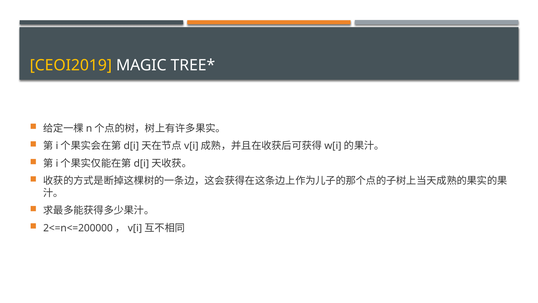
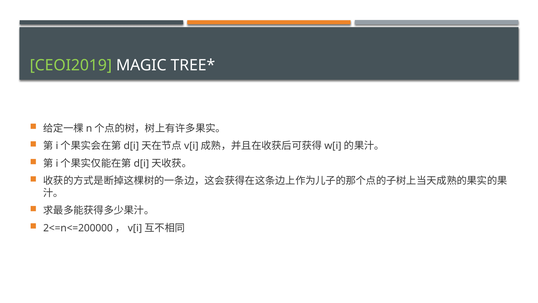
CEOI2019 colour: yellow -> light green (71, 65)
